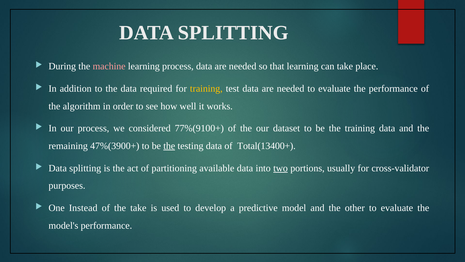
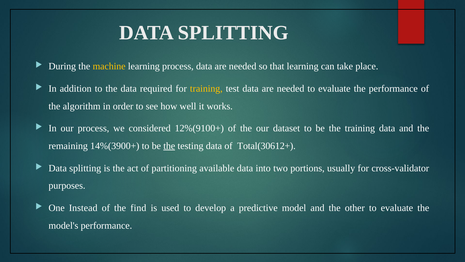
machine colour: pink -> yellow (109, 66)
77%(9100+: 77%(9100+ -> 12%(9100+ (199, 128)
47%(3900+: 47%(3900+ -> 14%(3900+ (115, 146)
Total(13400+: Total(13400+ -> Total(30612+ (266, 146)
two underline: present -> none (281, 168)
the take: take -> find (138, 208)
